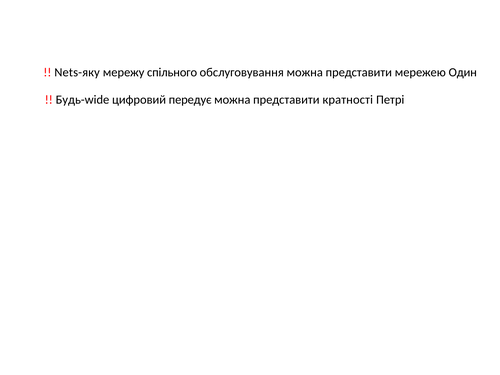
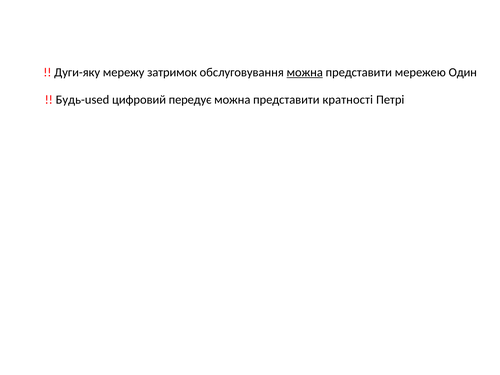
Nets-яку: Nets-яку -> Дуги-яку (77, 72)
спільного: спільного -> затримок (172, 72)
можна underline: none -> present (305, 72)
Будь-wide: Будь-wide -> Будь-used (82, 100)
